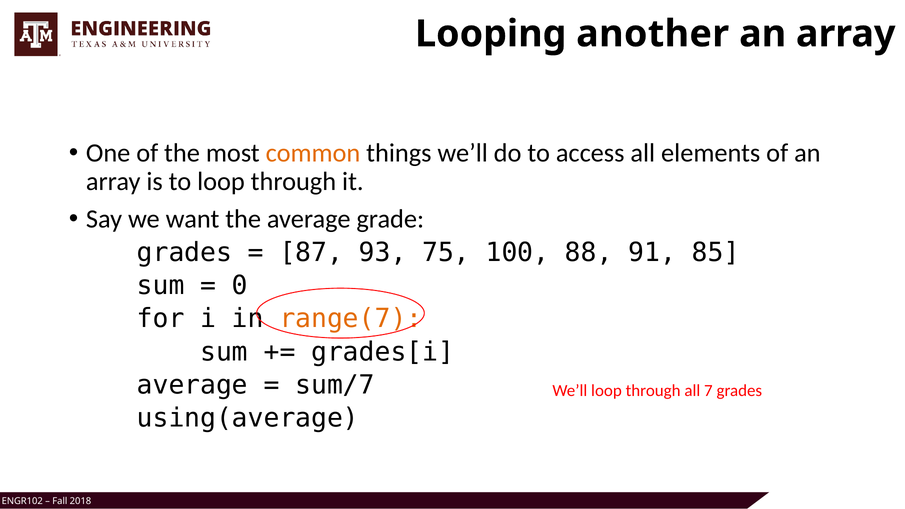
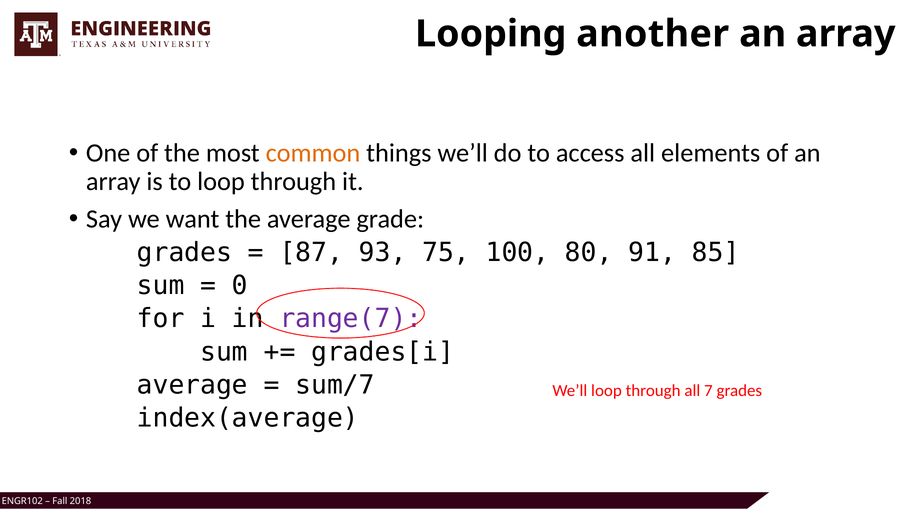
88: 88 -> 80 (589, 252)
range(7 colour: orange -> purple (351, 319)
using(average: using(average -> index(average (248, 418)
